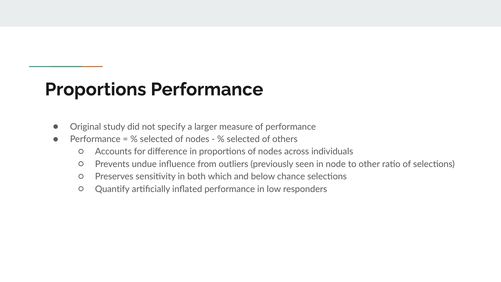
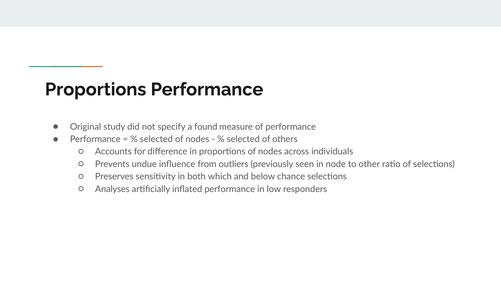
larger: larger -> found (206, 127)
Quantify: Quantify -> Analyses (112, 189)
